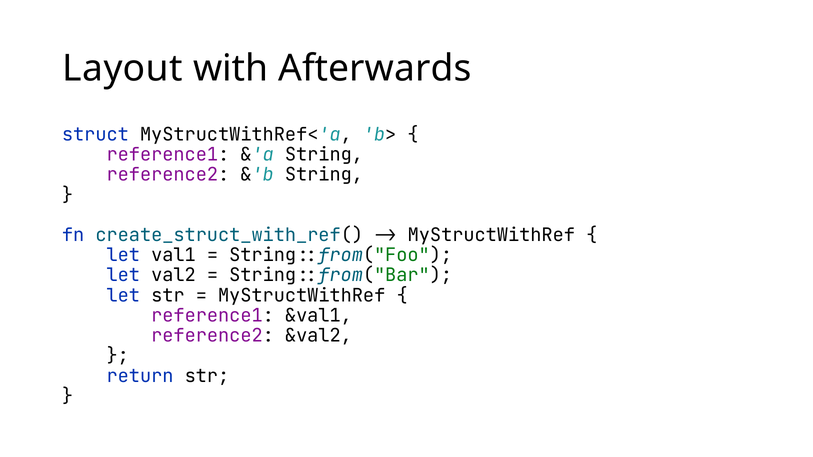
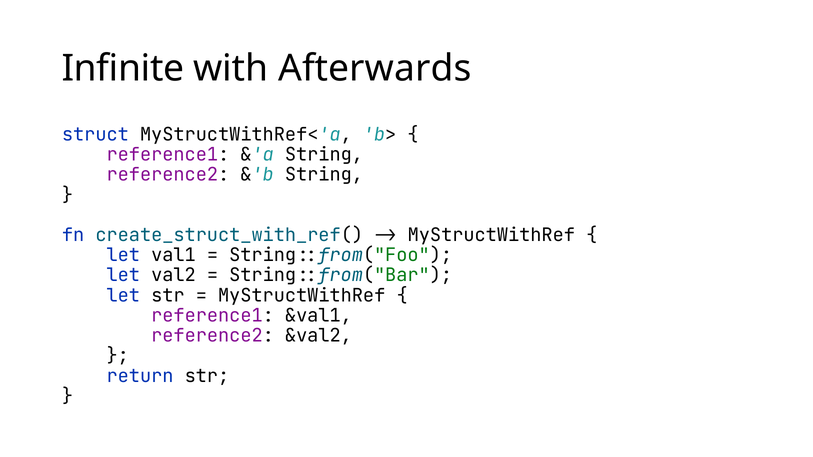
Layout: Layout -> Infinite (123, 68)
